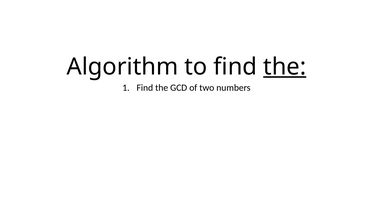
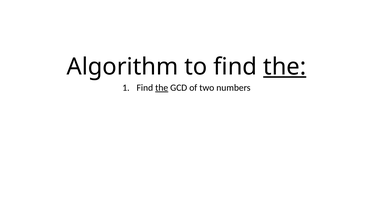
the underline: none -> present (162, 88)
